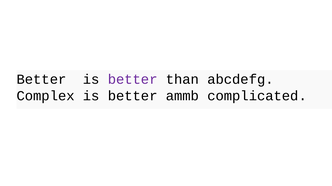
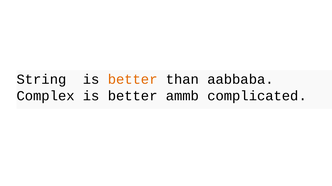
Better: Better -> String (41, 80)
better colour: purple -> orange (133, 80)
abcdefg: abcdefg -> aabbaba (240, 80)
